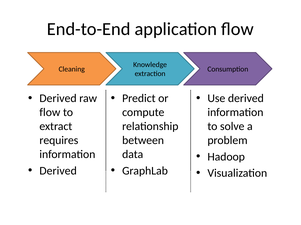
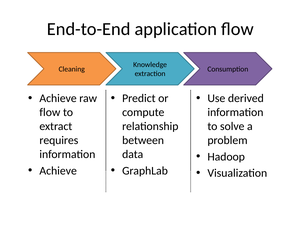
Derived: Derived -> Achieve (58, 99)
Derived: Derived -> Achieve (58, 171)
